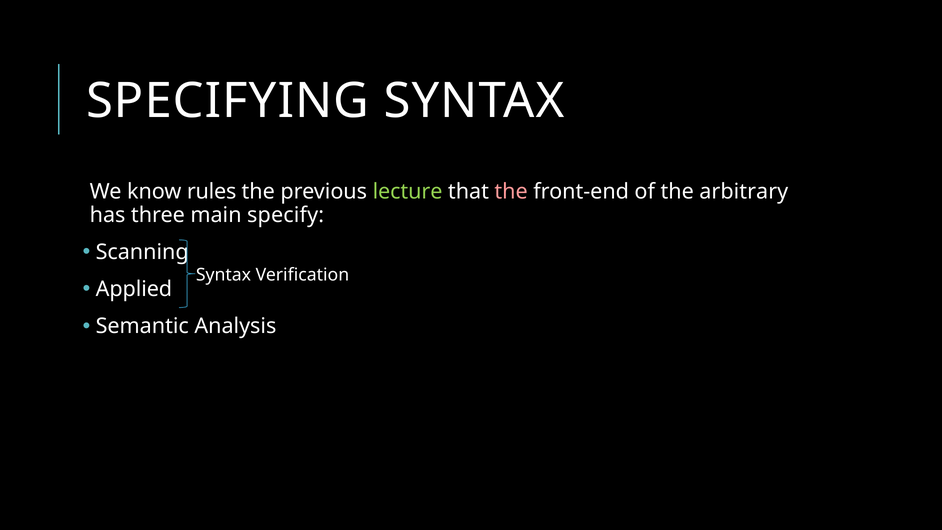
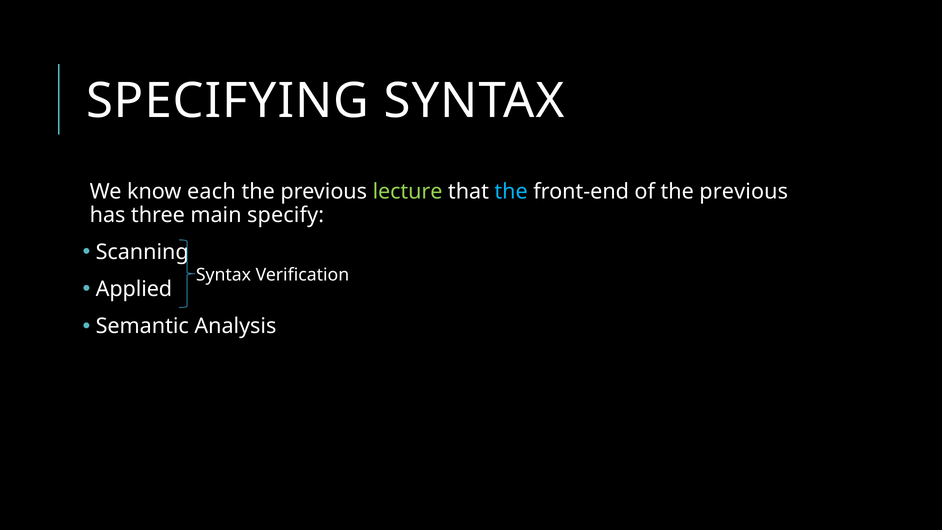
rules: rules -> each (211, 192)
the colour: pink -> light blue (511, 192)
of the arbitrary: arbitrary -> previous (744, 192)
